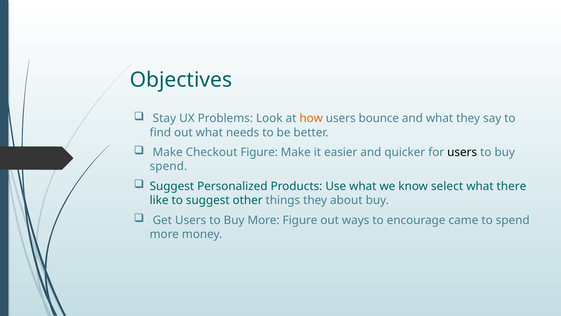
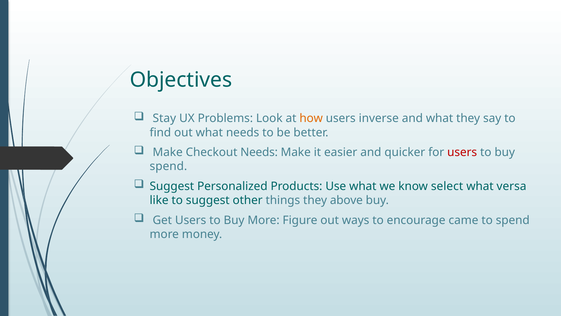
bounce: bounce -> inverse (379, 118)
Checkout Figure: Figure -> Needs (259, 152)
users colour: black -> red (462, 152)
there: there -> versa (511, 186)
about: about -> above (346, 200)
